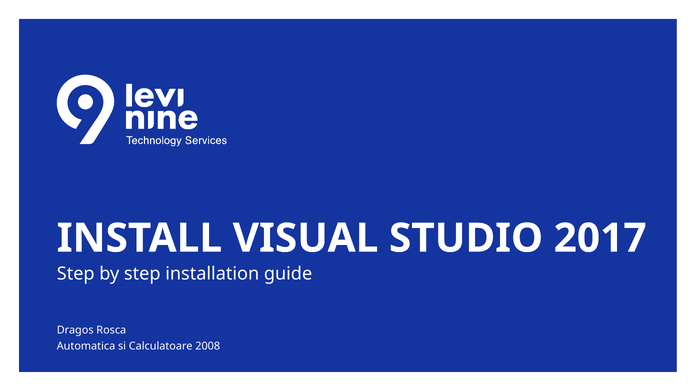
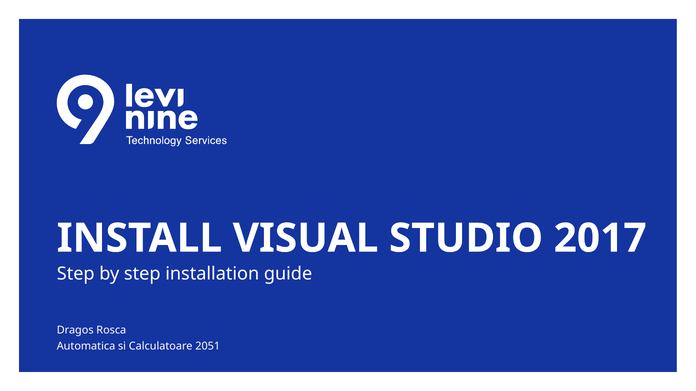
2008: 2008 -> 2051 (208, 347)
